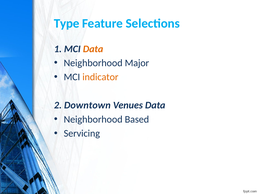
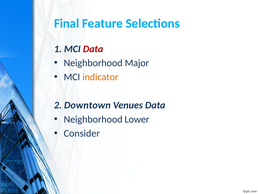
Type: Type -> Final (67, 23)
Data colour: orange -> red (93, 49)
Based: Based -> Lower (137, 119)
Servicing: Servicing -> Consider (82, 133)
